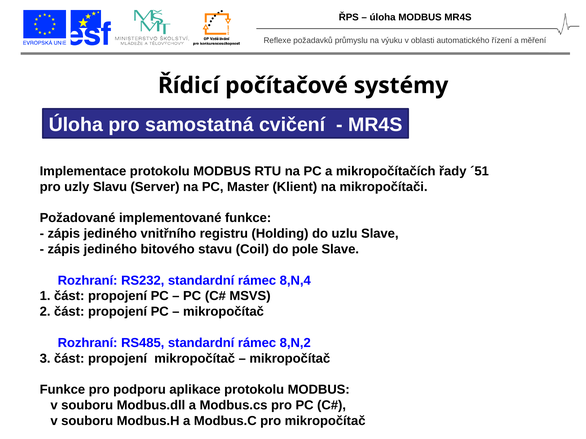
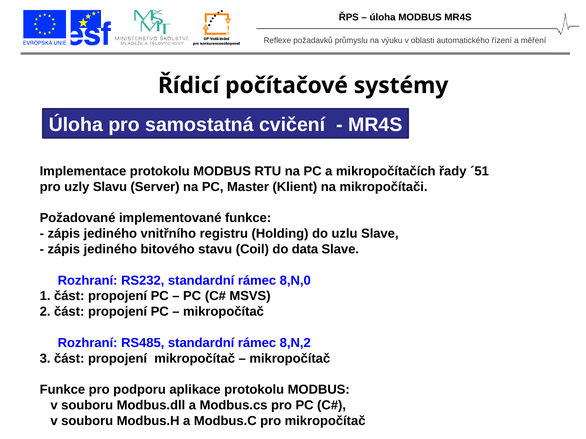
pole: pole -> data (305, 249)
8,N,4: 8,N,4 -> 8,N,0 (295, 281)
